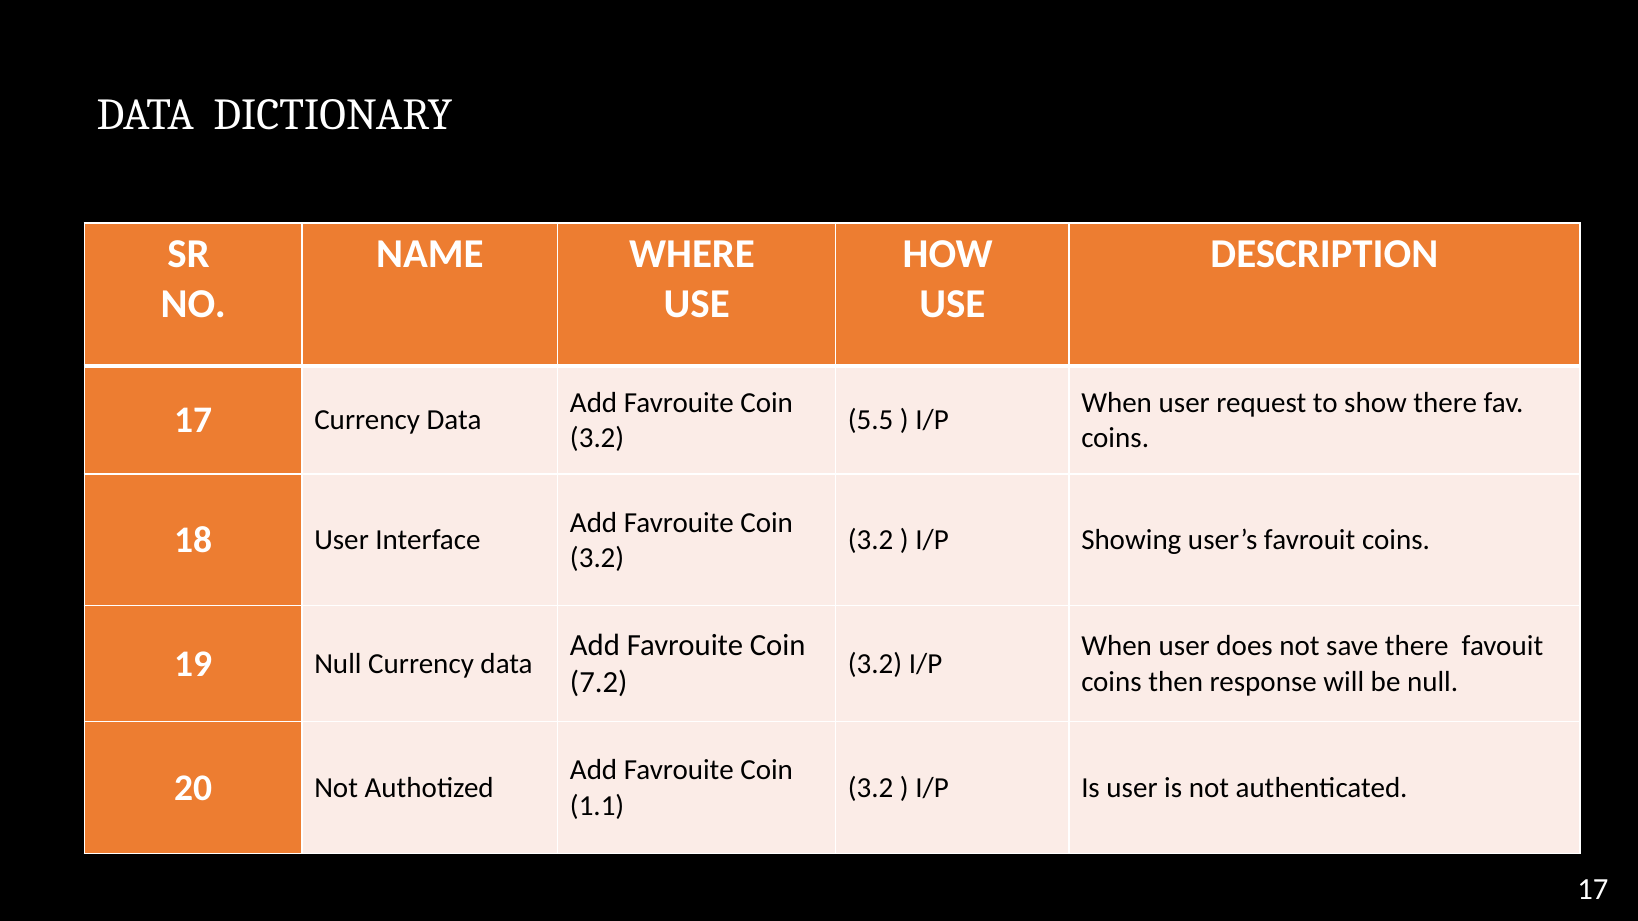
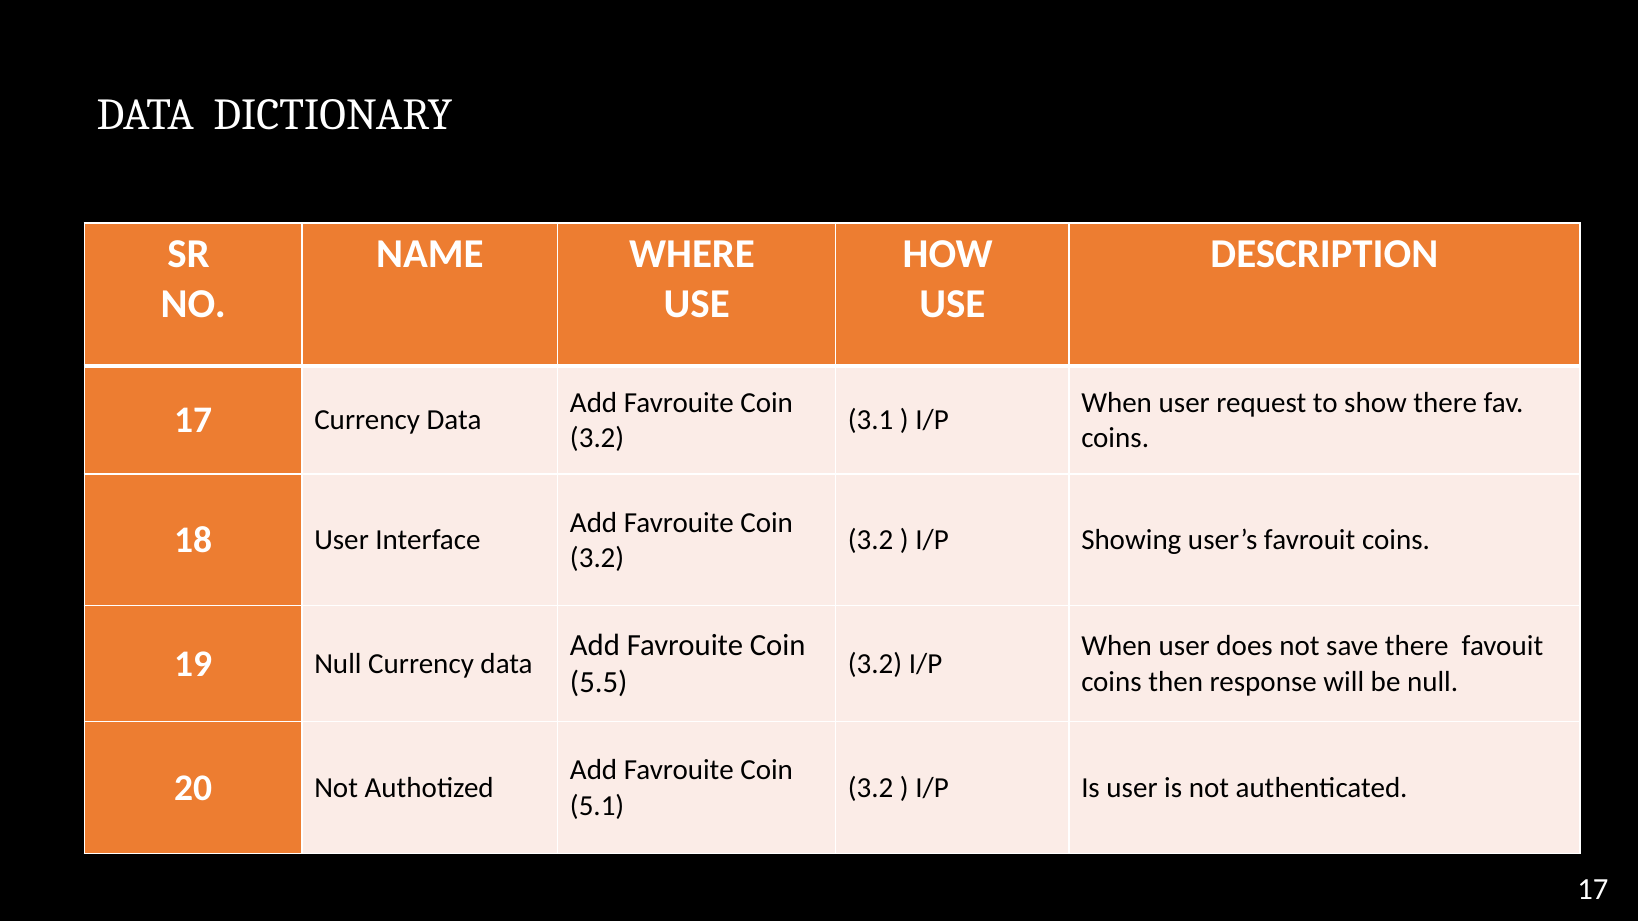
5.5: 5.5 -> 3.1 (871, 421)
7.2: 7.2 -> 5.5 (599, 683)
1.1: 1.1 -> 5.1 (597, 806)
